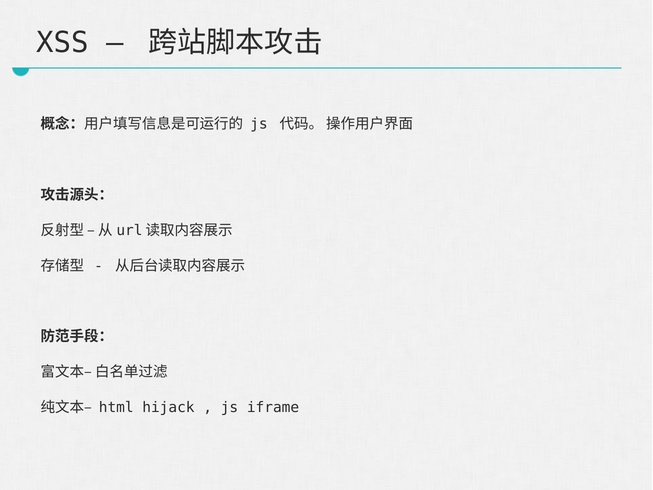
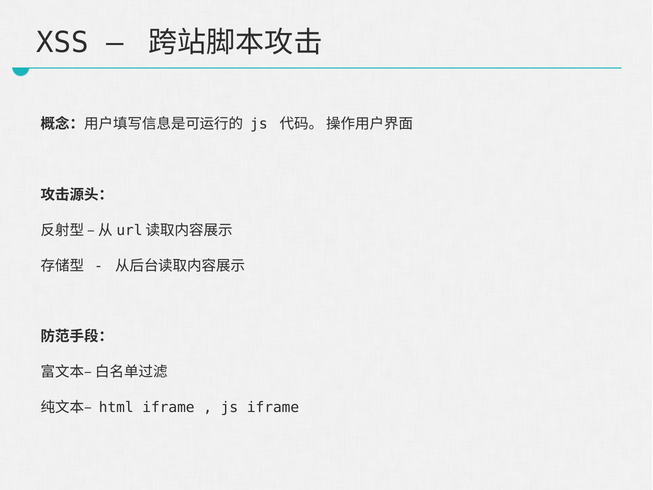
html hijack: hijack -> iframe (168, 407)
